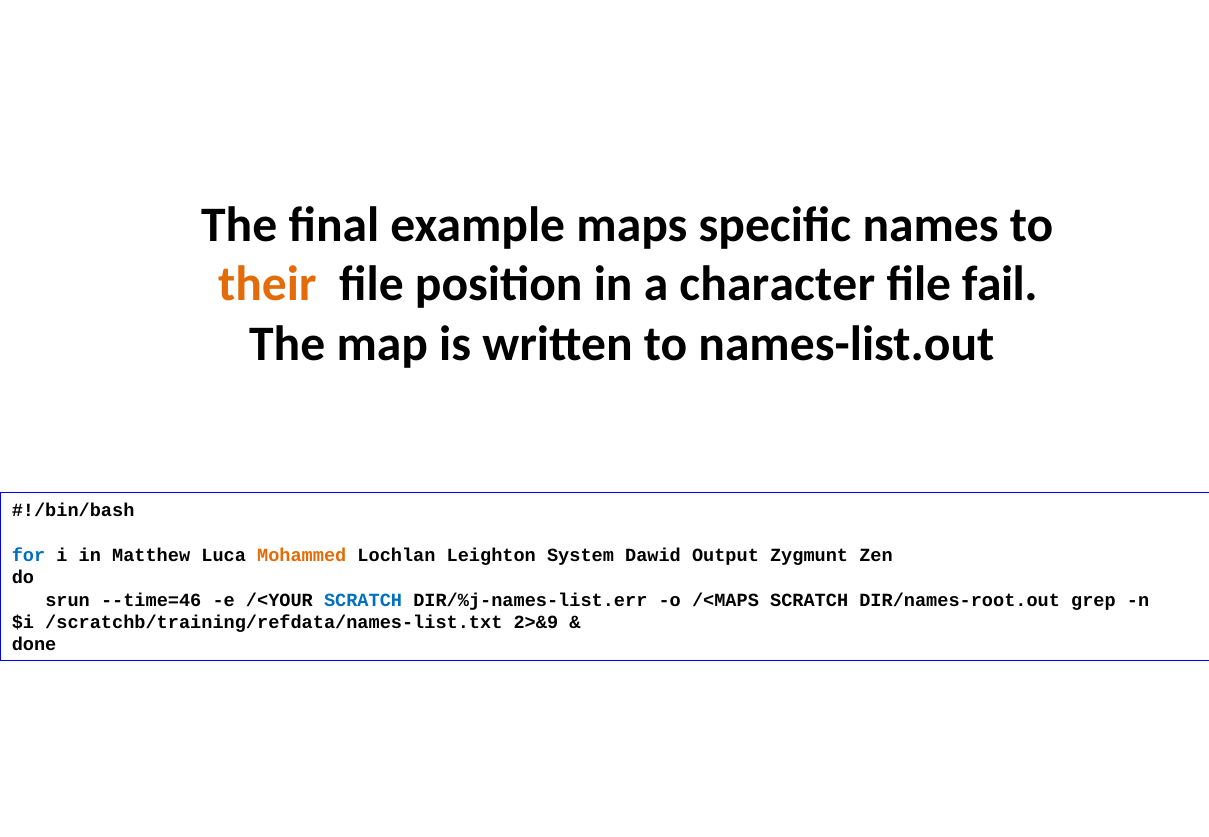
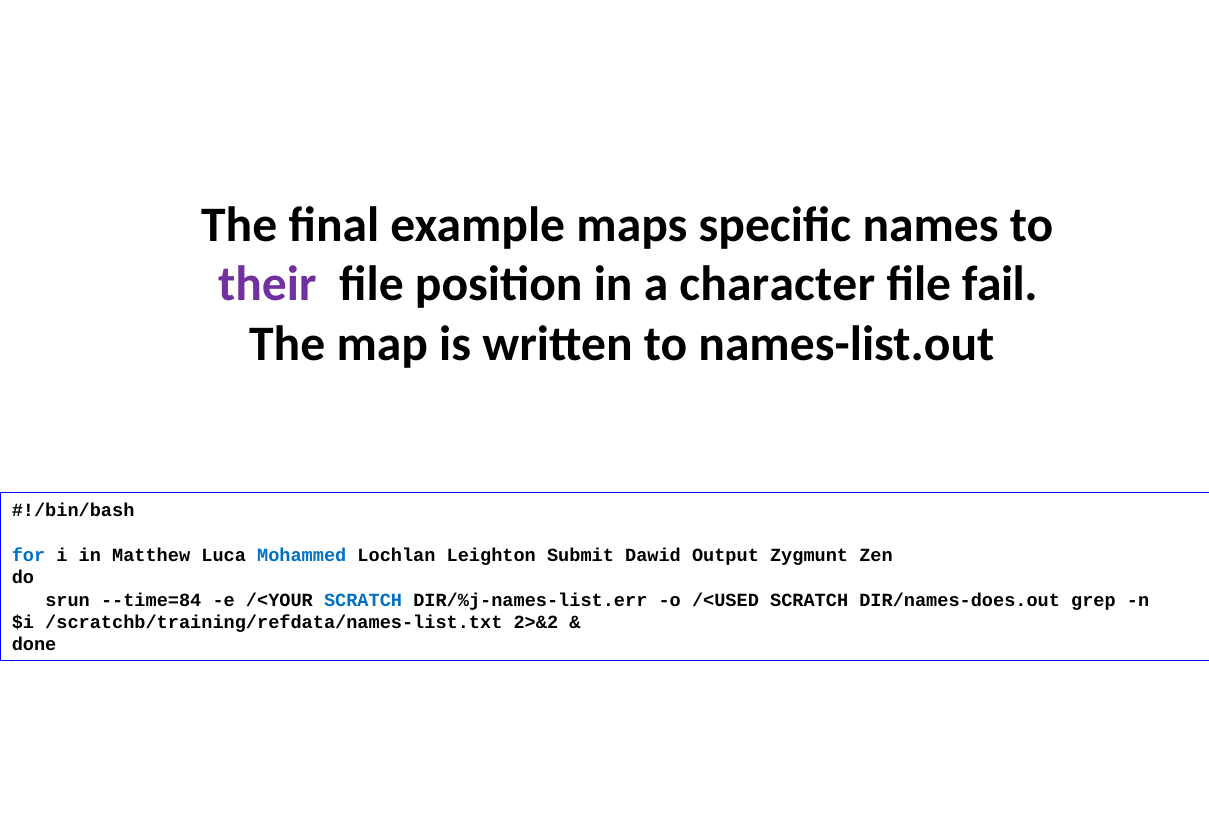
their colour: orange -> purple (267, 284)
Mohammed colour: orange -> blue (302, 555)
System: System -> Submit (581, 555)
--time=46: --time=46 -> --time=84 (151, 600)
/<MAPS: /<MAPS -> /<USED (725, 600)
DIR/names-root.out: DIR/names-root.out -> DIR/names-does.out (960, 600)
2>&9: 2>&9 -> 2>&2 (536, 622)
